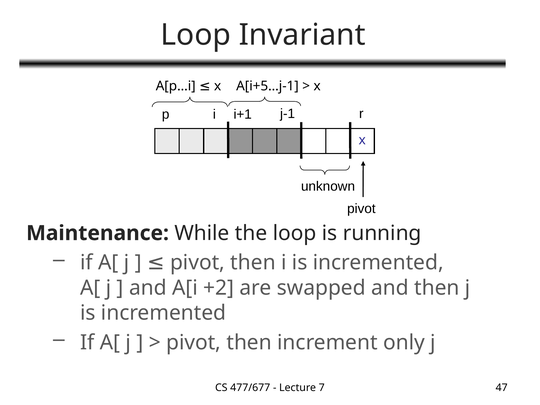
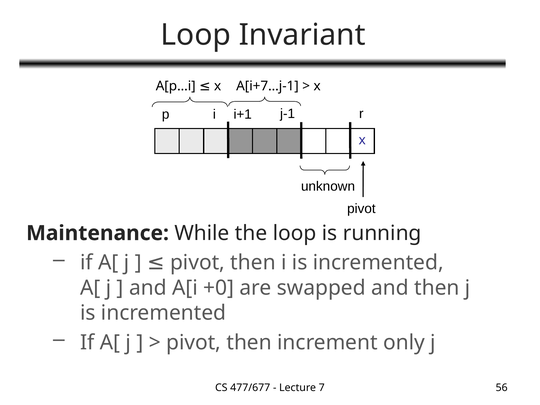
A[i+5…j-1: A[i+5…j-1 -> A[i+7…j-1 (267, 86)
+2: +2 -> +0 (219, 288)
47: 47 -> 56 (502, 388)
